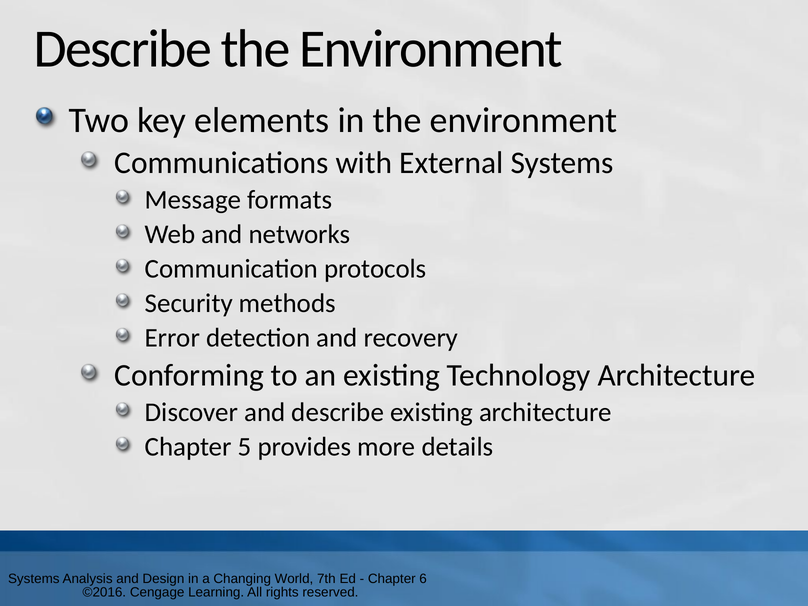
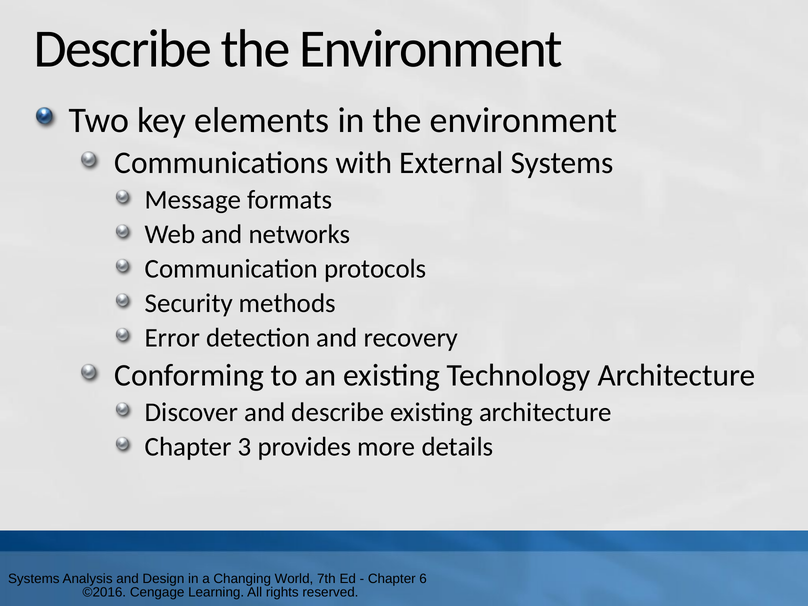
5: 5 -> 3 (245, 447)
